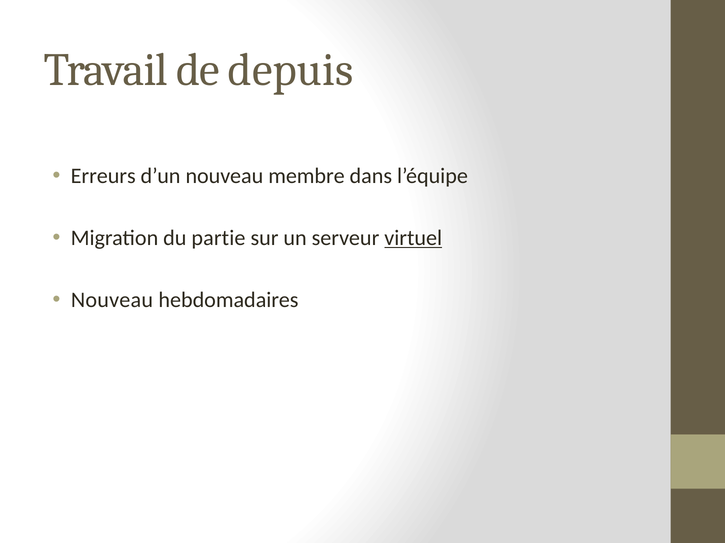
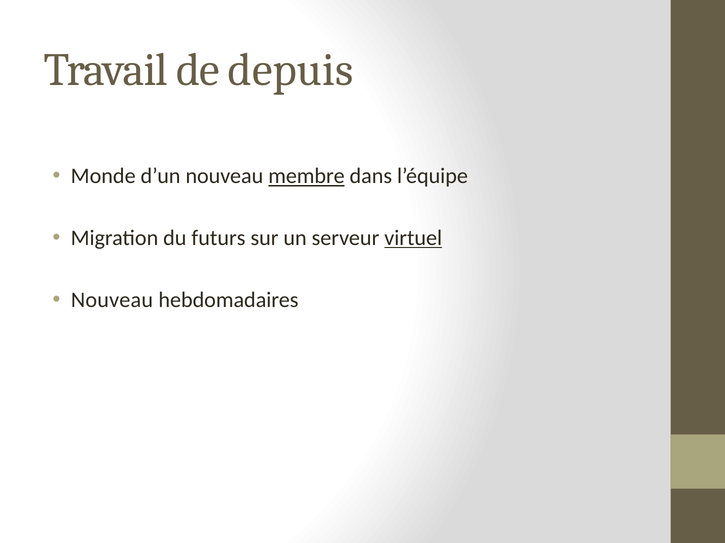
Erreurs: Erreurs -> Monde (103, 176)
membre underline: none -> present (307, 176)
partie: partie -> futurs (218, 238)
